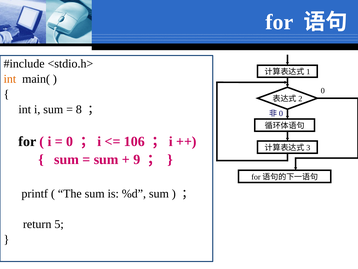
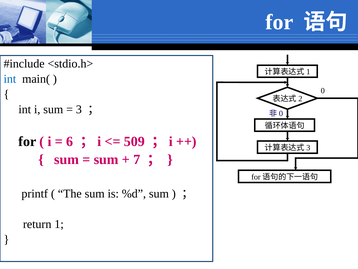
int colour: orange -> blue (10, 79)
8: 8 -> 3 (79, 109)
0: 0 -> 6 (70, 141)
106: 106 -> 509 (134, 141)
9: 9 -> 7 (137, 159)
5: 5 -> 1 (59, 224)
